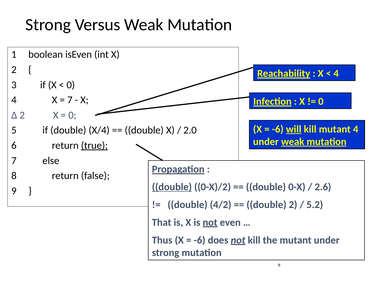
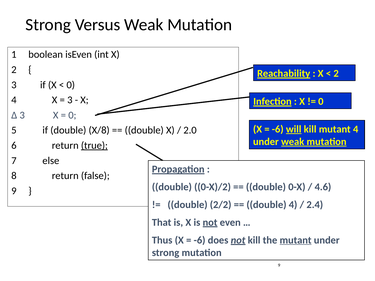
4: 4 -> 2 (336, 74)
7: 7 -> 3 (70, 100)
2: 2 -> 3 (22, 115)
X/4: X/4 -> X/8 (99, 130)
double underline: present -> none (172, 187)
2.6: 2.6 -> 4.6 (323, 187)
4/2: 4/2 -> 2/2 (221, 205)
double 2: 2 -> 4 (293, 205)
5.2: 5.2 -> 2.4 (315, 205)
mutant underline: none -> present (296, 240)
